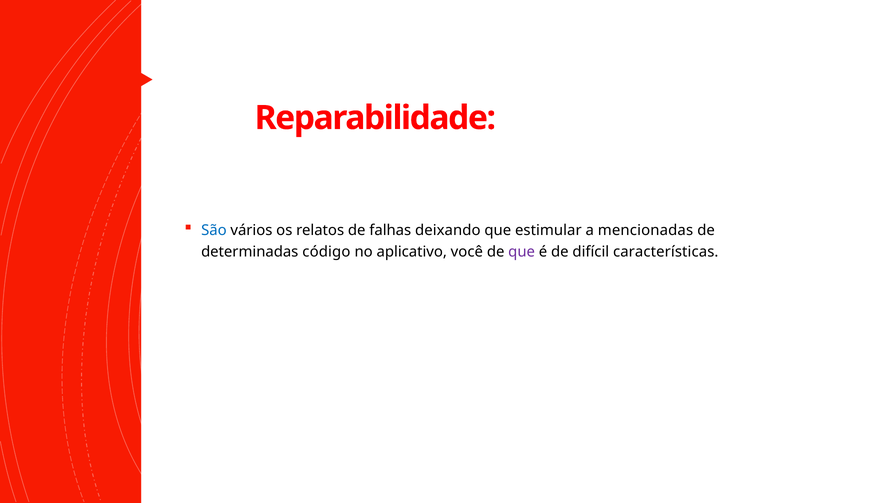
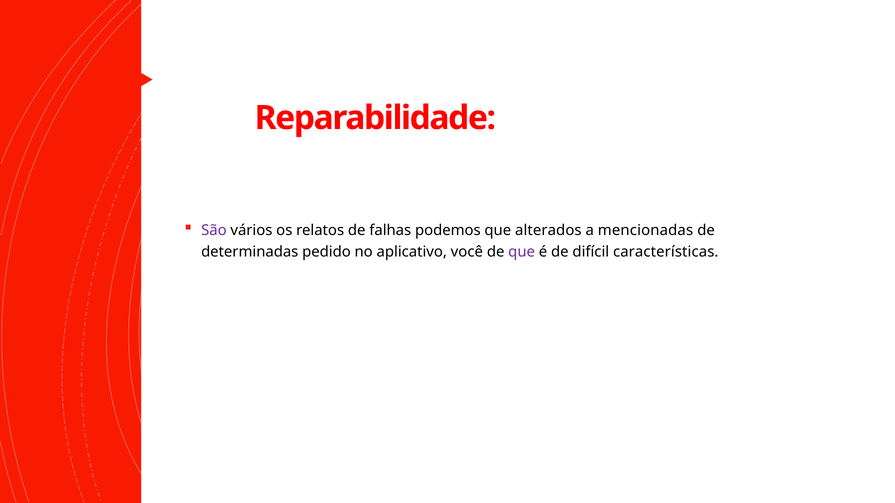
São colour: blue -> purple (214, 231)
deixando: deixando -> podemos (448, 231)
estimular: estimular -> alterados (548, 231)
código: código -> pedido (326, 252)
